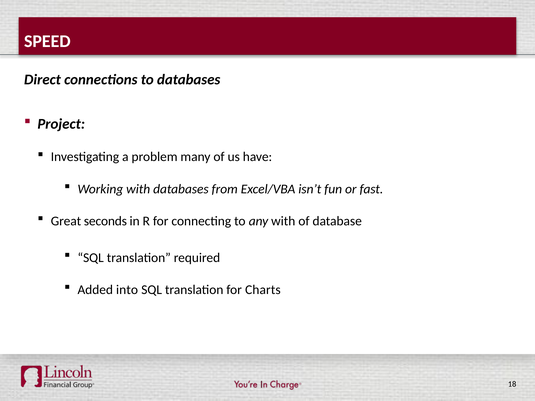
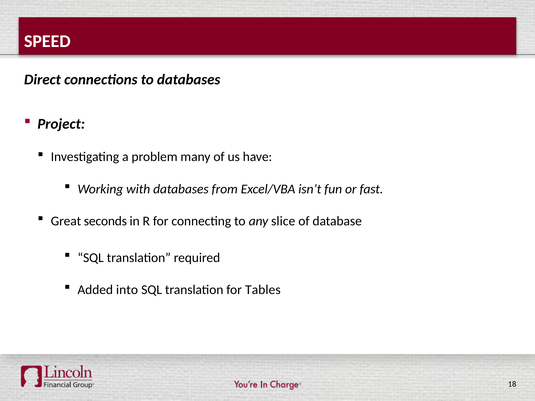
any with: with -> slice (283, 221)
Charts: Charts -> Tables (263, 290)
